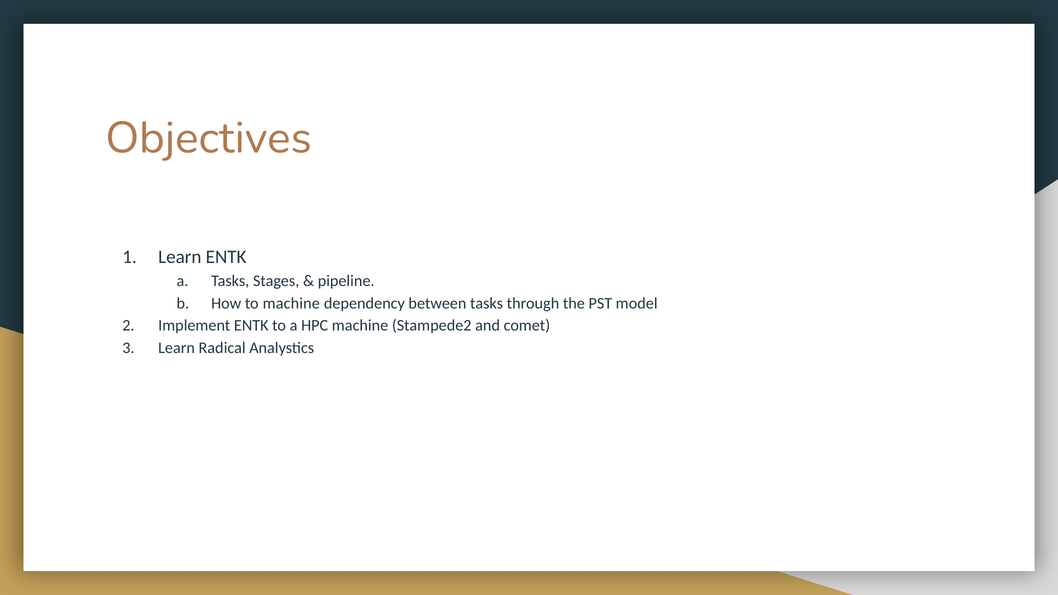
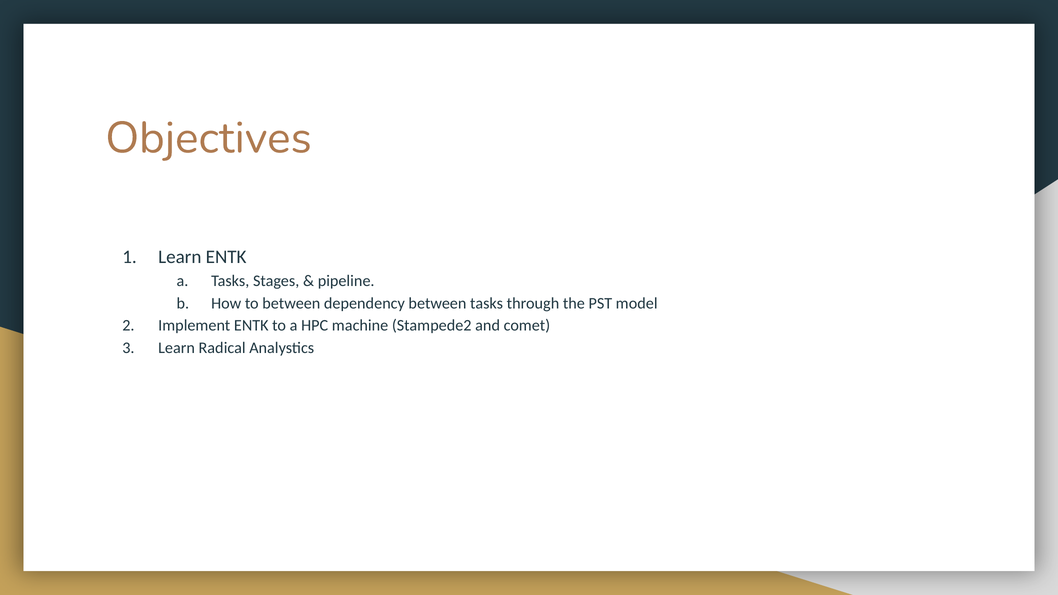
to machine: machine -> between (291, 303)
